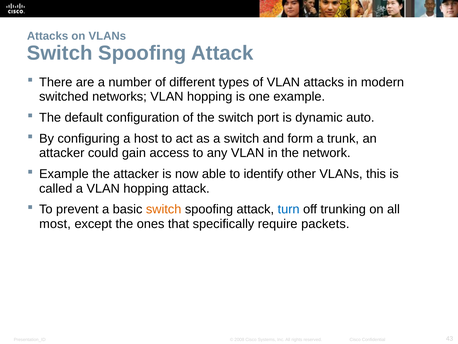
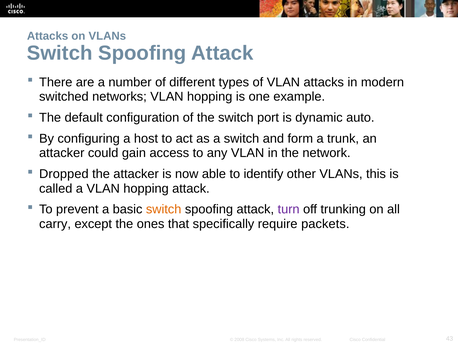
Example: Example -> Dropped (64, 174)
turn colour: blue -> purple (289, 209)
most: most -> carry (55, 224)
